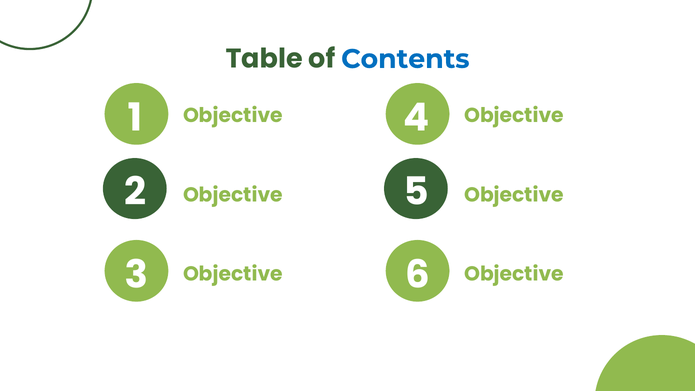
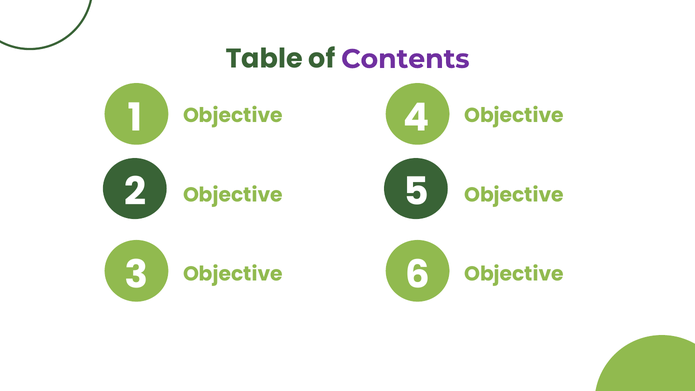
Contents colour: blue -> purple (405, 59)
